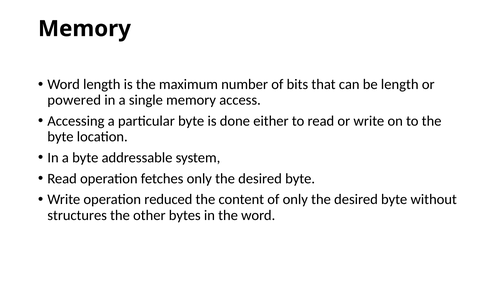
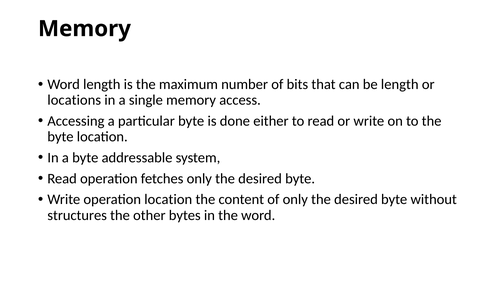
powered: powered -> locations (74, 100)
operation reduced: reduced -> location (168, 199)
